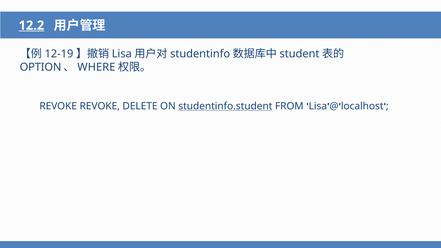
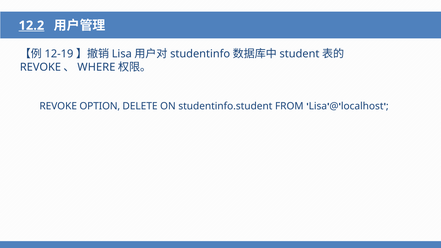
OPTION: OPTION -> REVOKE (40, 67)
REVOKE REVOKE: REVOKE -> OPTION (100, 106)
studentinfo.student underline: present -> none (225, 106)
